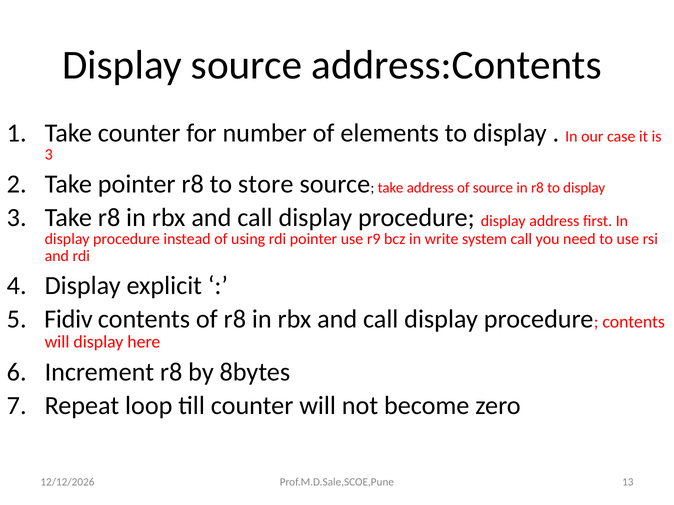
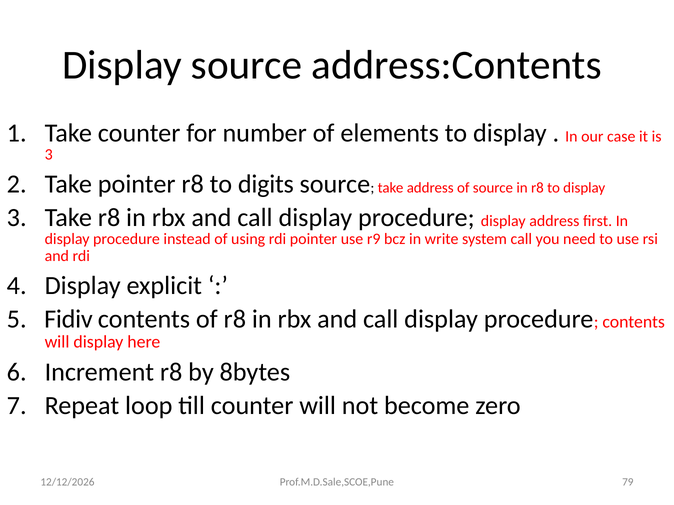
store: store -> digits (266, 184)
13: 13 -> 79 (628, 483)
